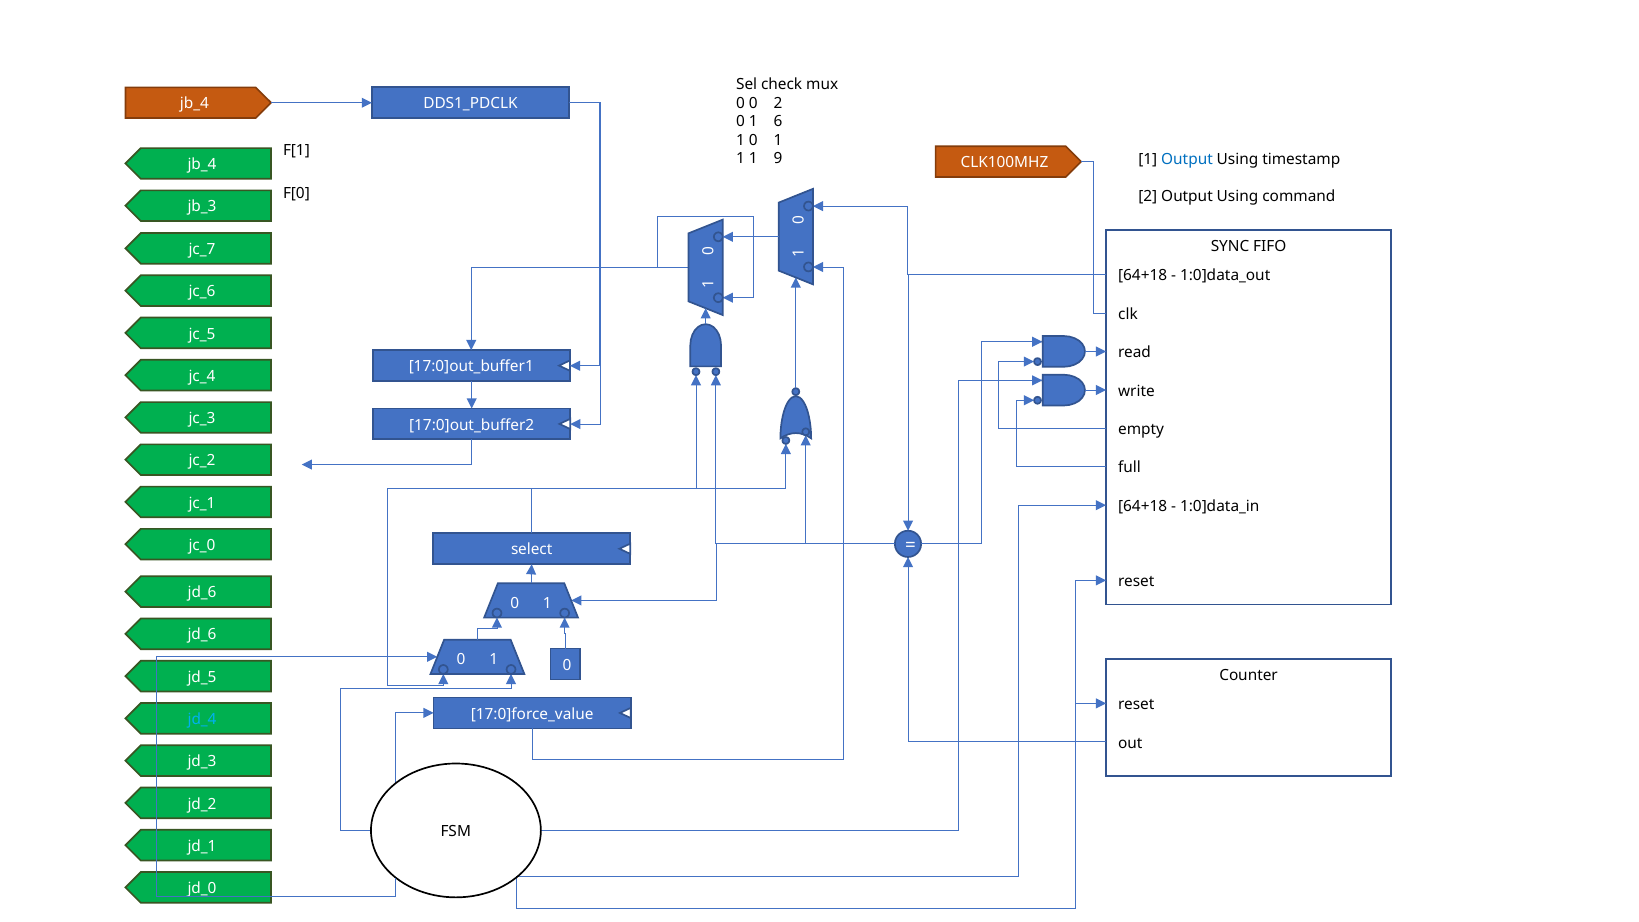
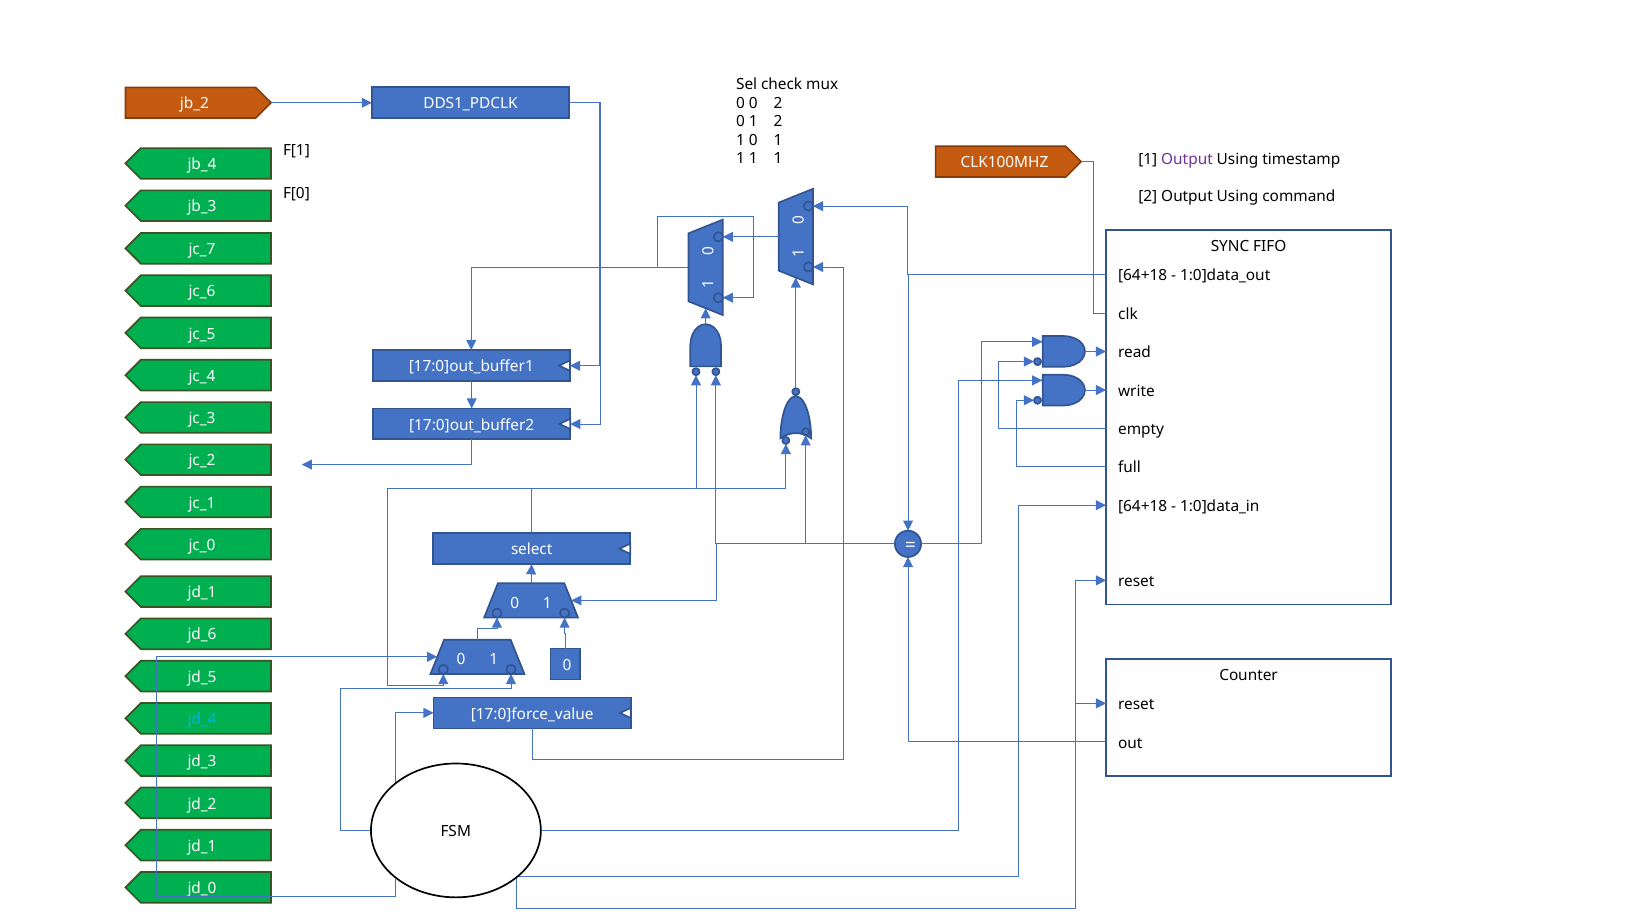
jb_4: jb_4 -> jb_2 (194, 104)
1 6: 6 -> 2 (778, 122)
9: 9 -> 1 (778, 159)
Output colour: blue -> purple (1187, 160)
jd_6: jd_6 -> jd_1 (202, 593)
